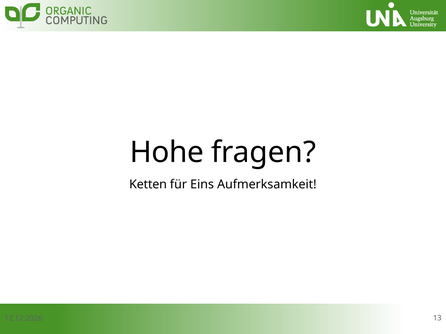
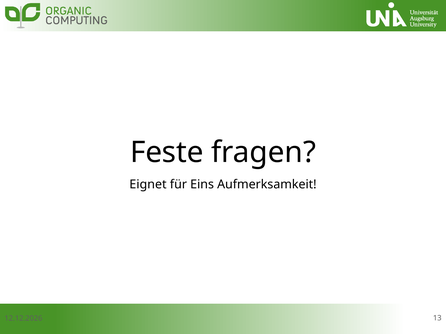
Hohe: Hohe -> Feste (167, 153)
Ketten: Ketten -> Eignet (148, 185)
